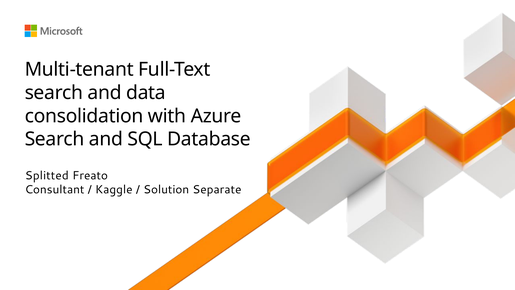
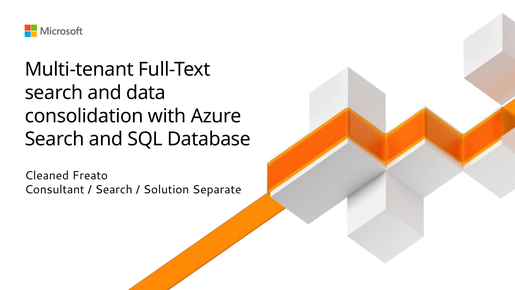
Splitted: Splitted -> Cleaned (47, 175)
Kaggle: Kaggle -> Search (114, 189)
